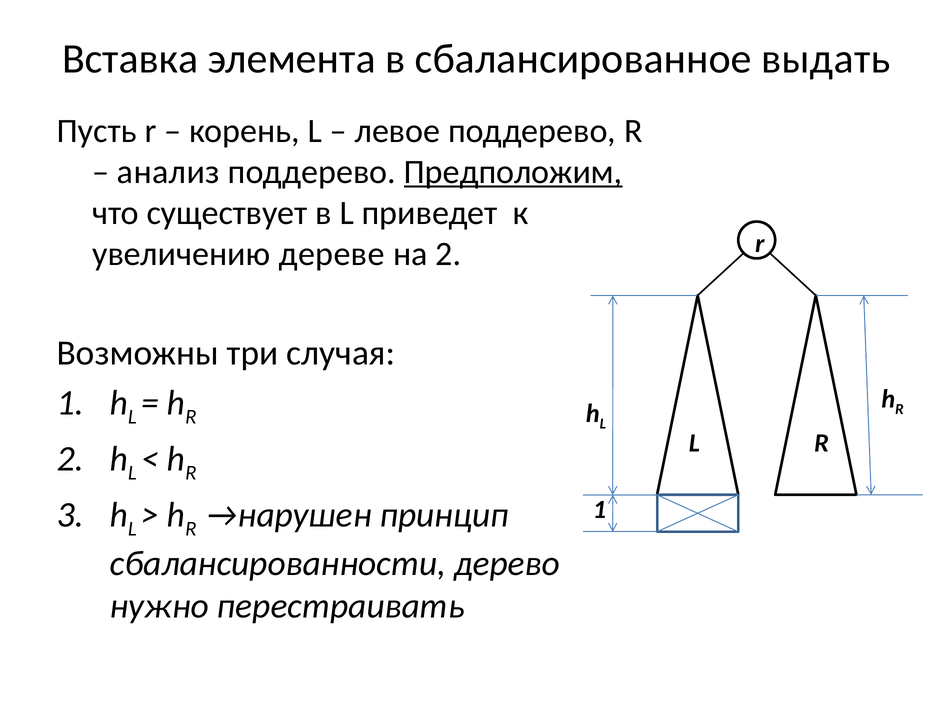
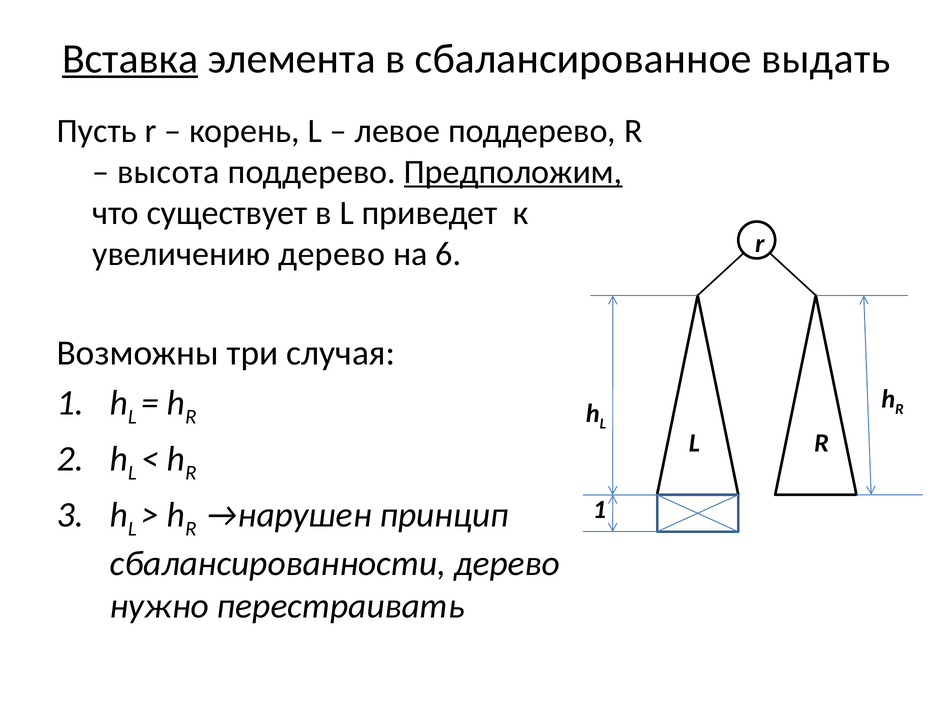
Вставка underline: none -> present (130, 59)
анализ: анализ -> высота (168, 172)
увеличению дереве: дереве -> дерево (332, 254)
на 2: 2 -> 6 (448, 254)
